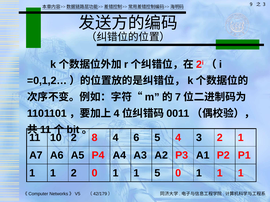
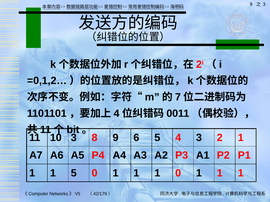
10 2: 2 -> 3 (74, 138)
8 4: 4 -> 9 (116, 138)
1 2: 2 -> 5 (74, 173)
5: 5 -> 1 (157, 173)
